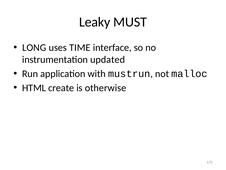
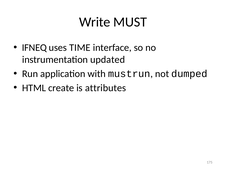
Leaky: Leaky -> Write (95, 22)
LONG: LONG -> IFNEQ (34, 47)
malloc: malloc -> dumped (189, 74)
otherwise: otherwise -> attributes (106, 88)
